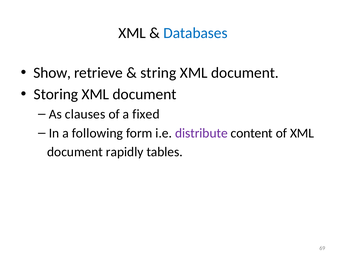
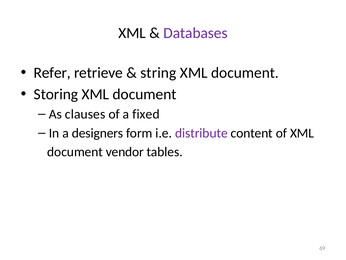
Databases colour: blue -> purple (195, 33)
Show: Show -> Refer (52, 73)
following: following -> designers (98, 133)
rapidly: rapidly -> vendor (125, 152)
